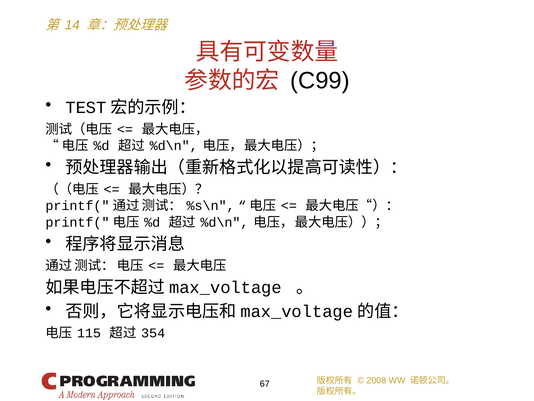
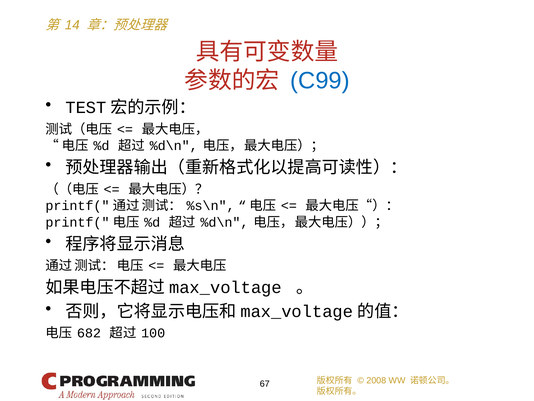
C99 colour: black -> blue (320, 80)
115: 115 -> 682 (89, 333)
354: 354 -> 100 (153, 333)
